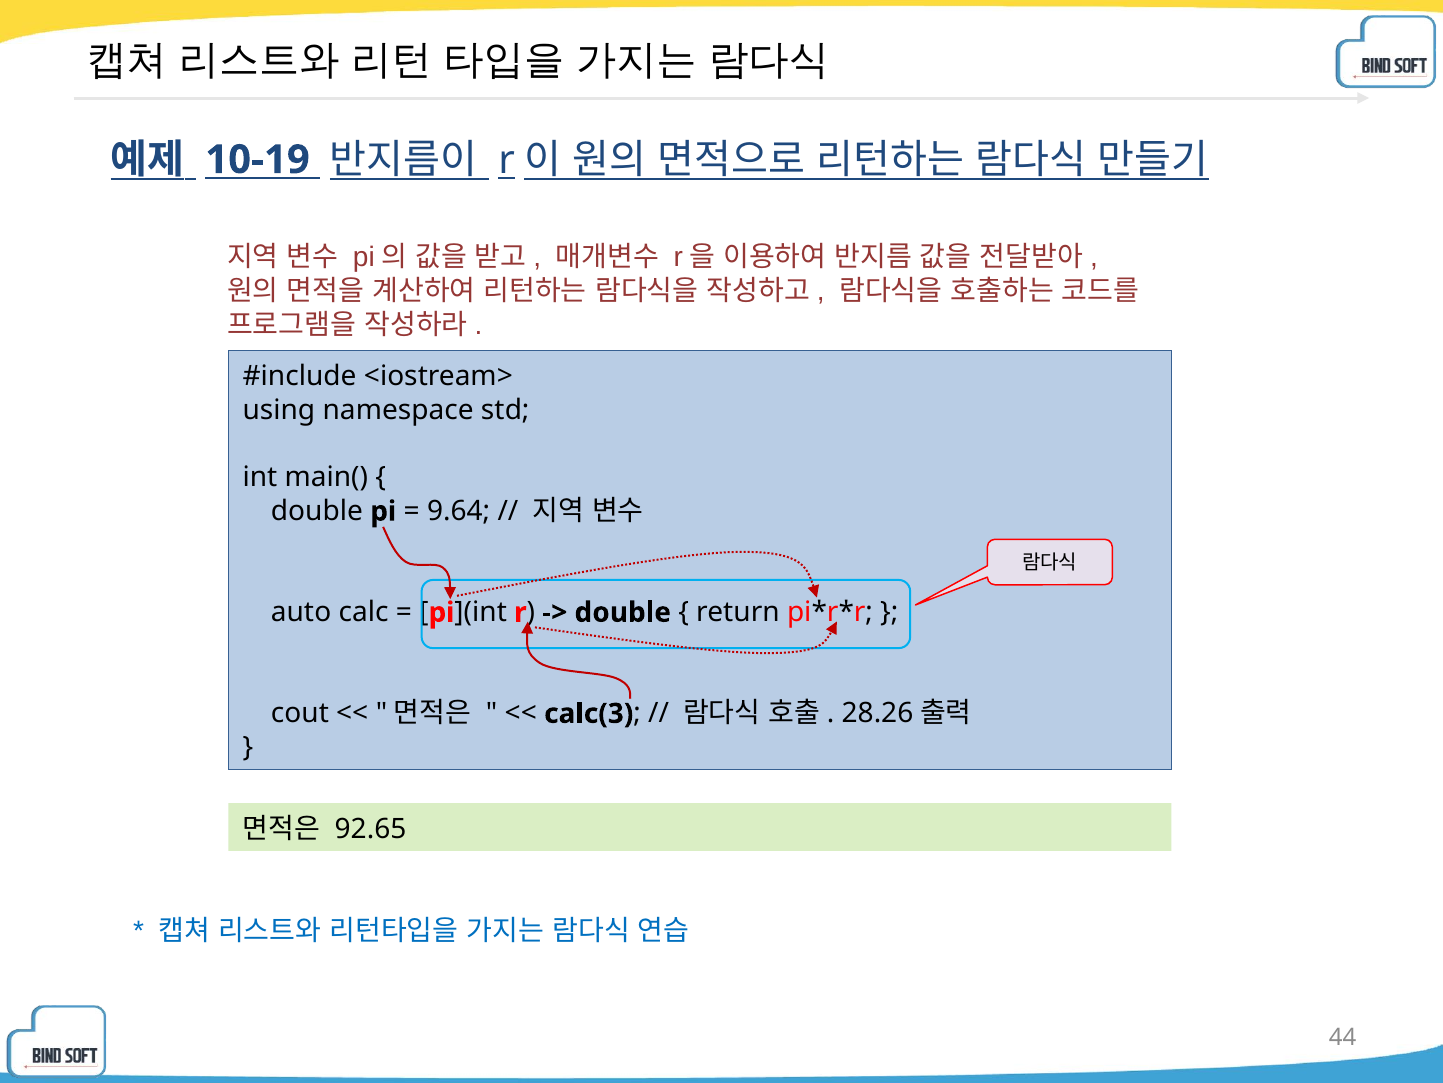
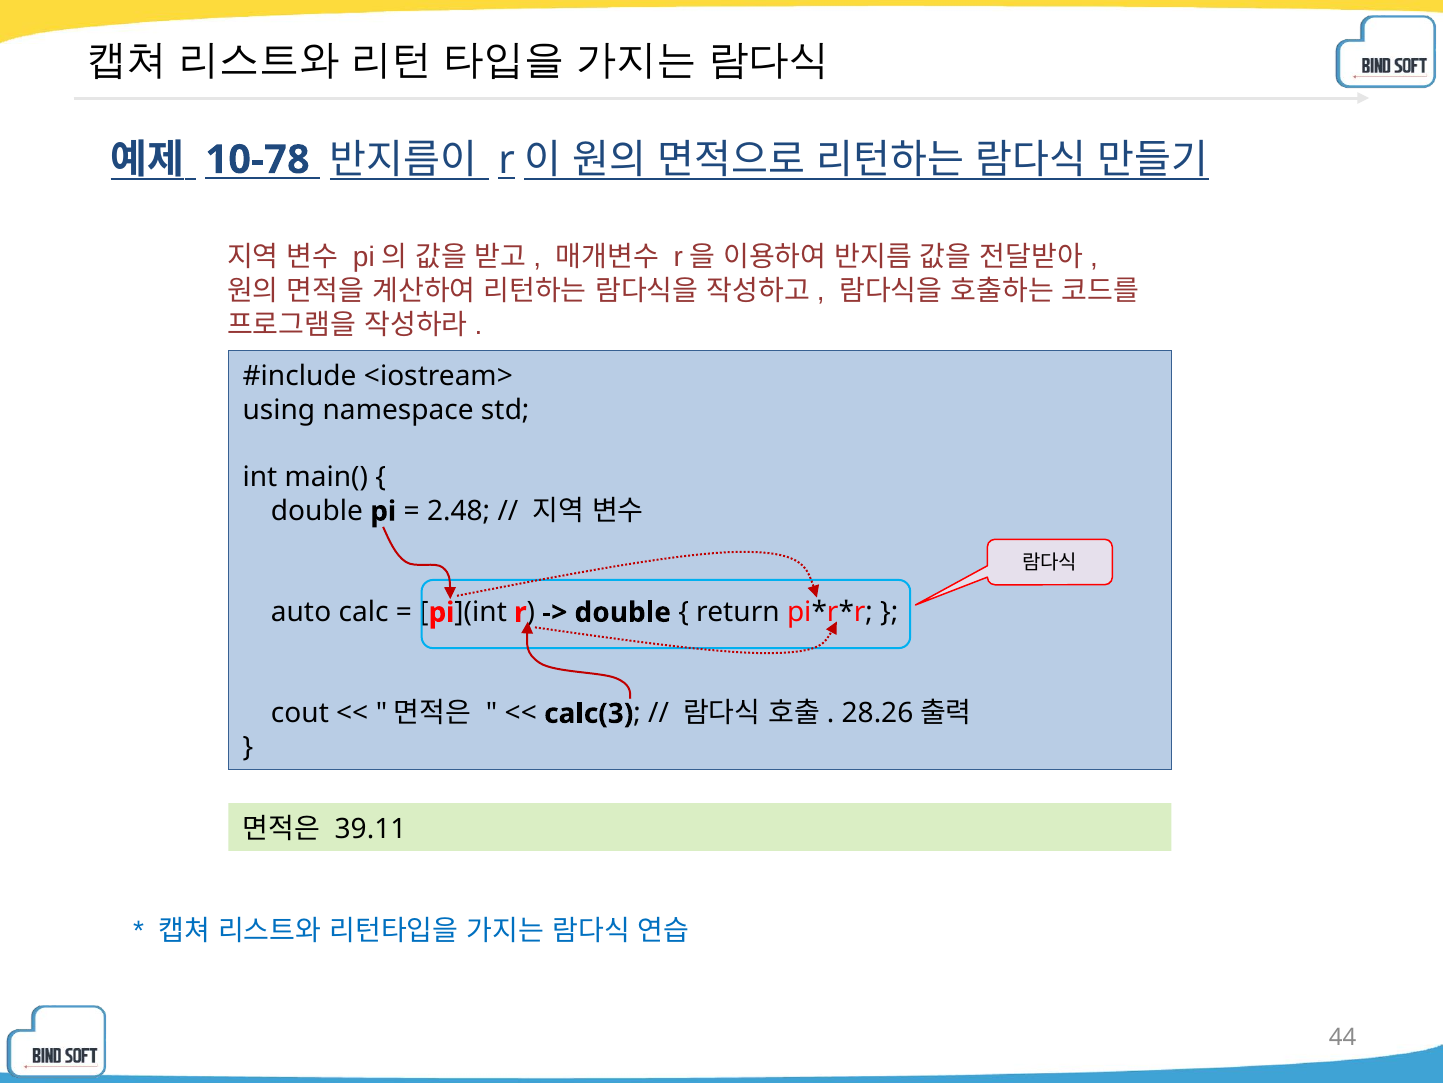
10-19: 10-19 -> 10-78 (258, 160)
9.64: 9.64 -> 2.48 (459, 511)
92.65: 92.65 -> 39.11 (371, 828)
